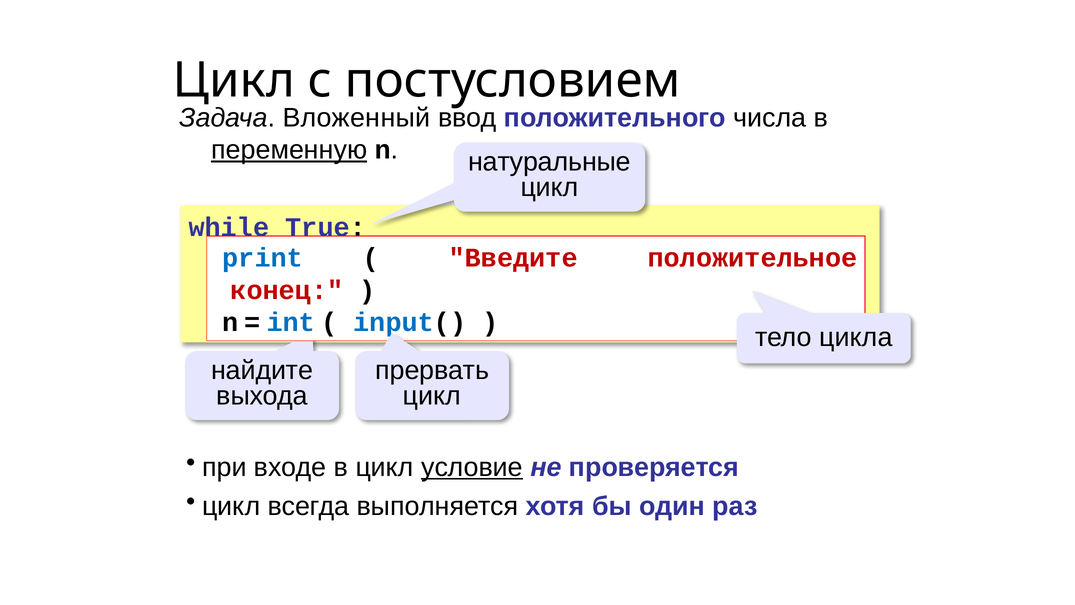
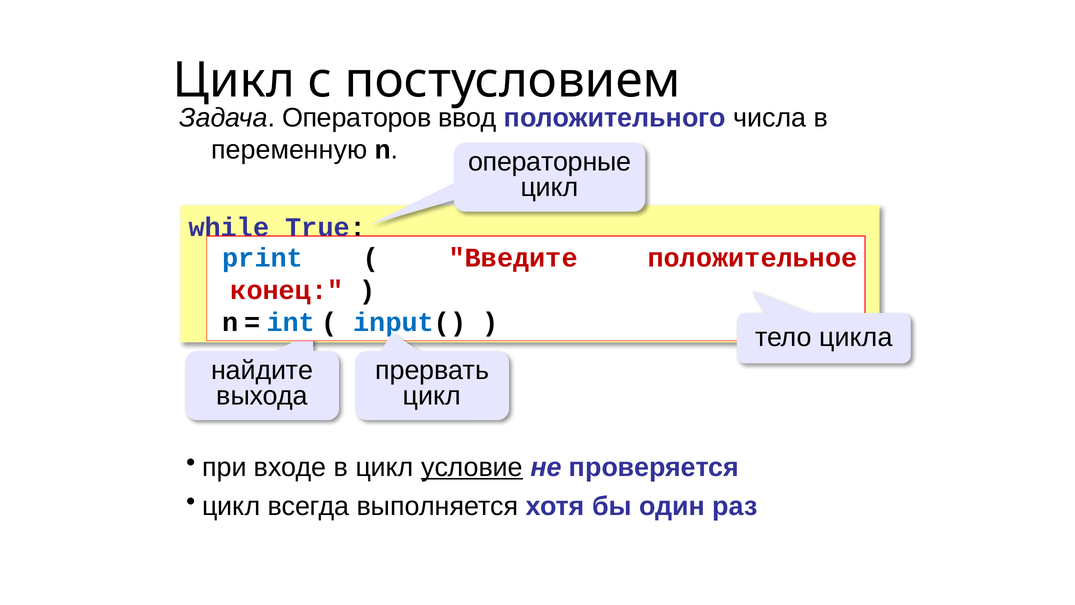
Вложенный: Вложенный -> Операторов (357, 118)
переменную underline: present -> none (289, 150)
натуральные: натуральные -> операторные (550, 162)
